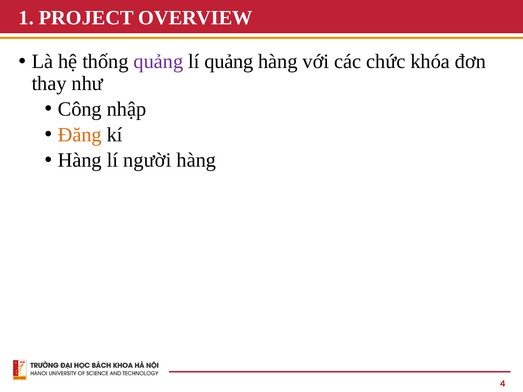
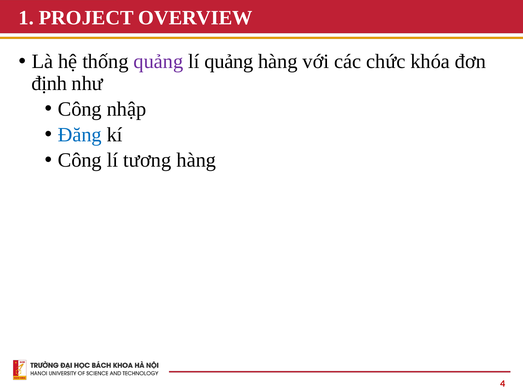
thay: thay -> định (49, 84)
Đăng colour: orange -> blue (80, 135)
Hàng: Hàng -> Công (80, 160)
người: người -> tương (147, 160)
